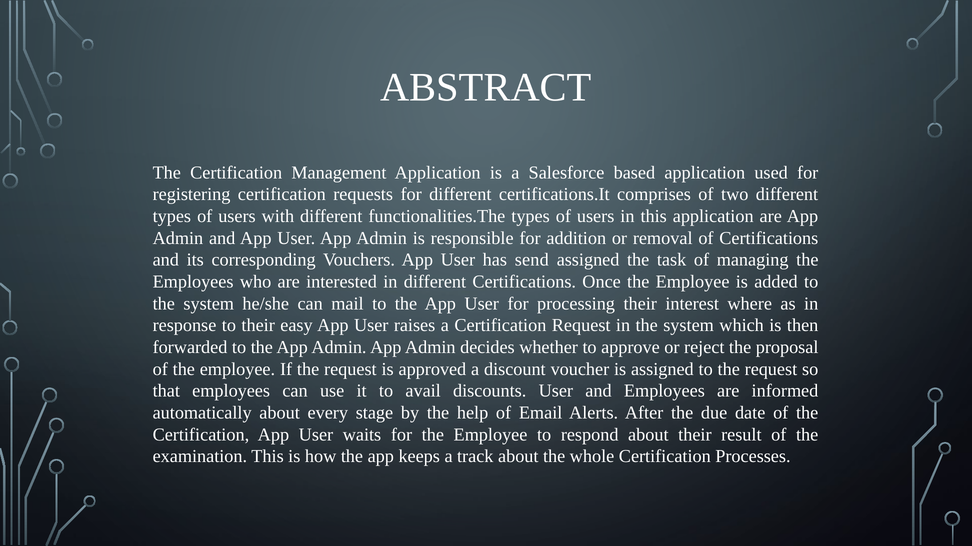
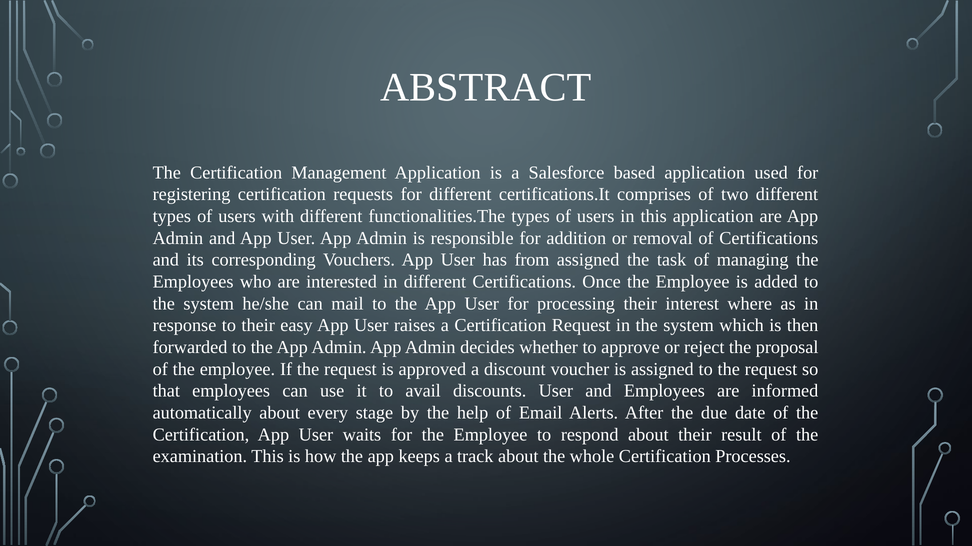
send: send -> from (532, 260)
